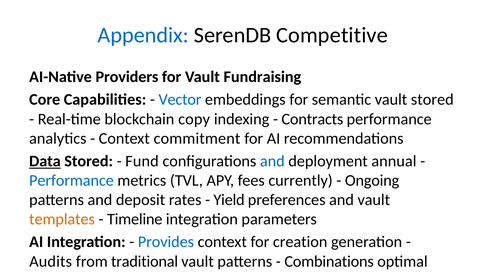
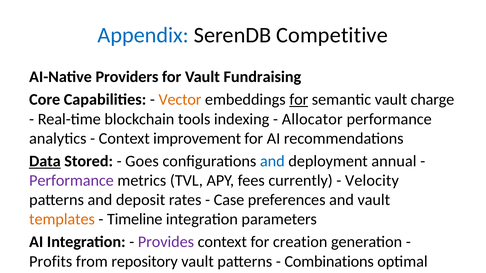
Vector colour: blue -> orange (180, 100)
for underline: none -> present (299, 100)
vault stored: stored -> charge (432, 100)
copy: copy -> tools (194, 119)
Contracts: Contracts -> Allocator (312, 119)
commitment: commitment -> improvement (197, 139)
Fund: Fund -> Goes (142, 161)
Performance colour: blue -> purple (71, 181)
Ongoing: Ongoing -> Velocity (372, 181)
Yield: Yield -> Case (229, 200)
Provides colour: blue -> purple (166, 242)
Audits: Audits -> Profits (51, 262)
traditional: traditional -> repository (145, 262)
